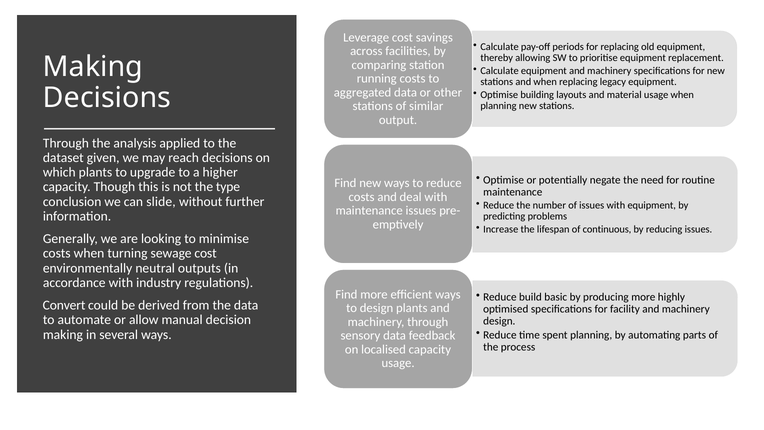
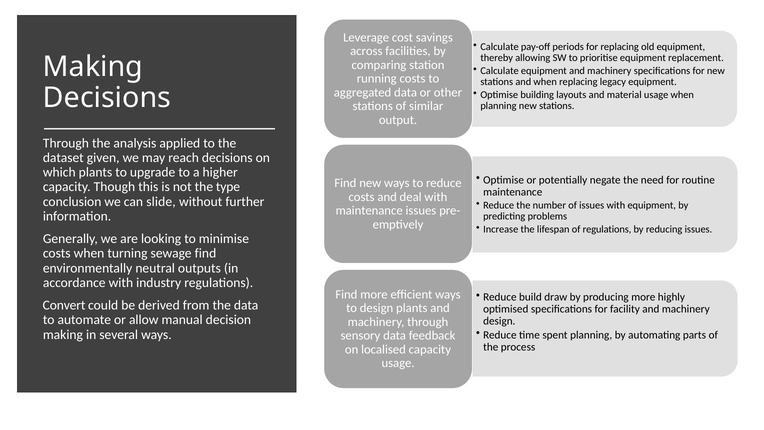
of continuous: continuous -> regulations (607, 229)
sewage cost: cost -> find (205, 253)
basic: basic -> draw (556, 297)
